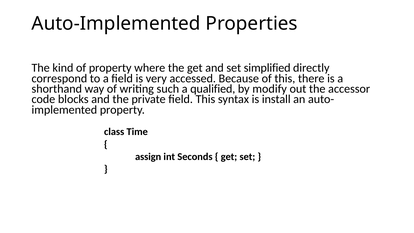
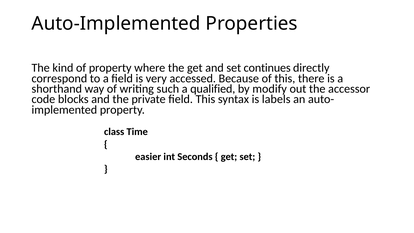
simplified: simplified -> continues (267, 68)
install: install -> labels (276, 99)
assign: assign -> easier (148, 157)
